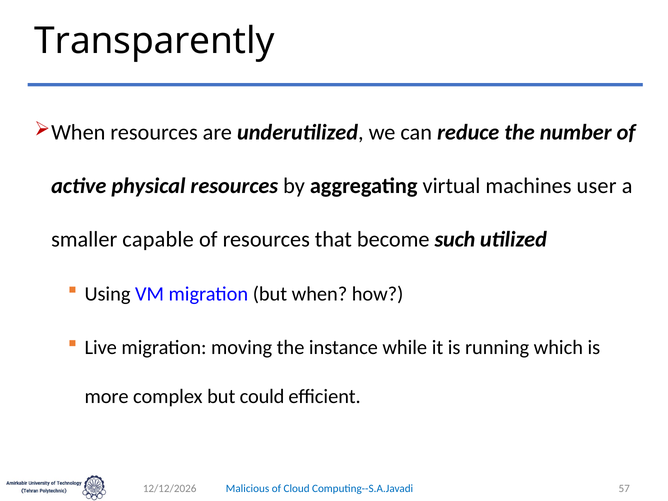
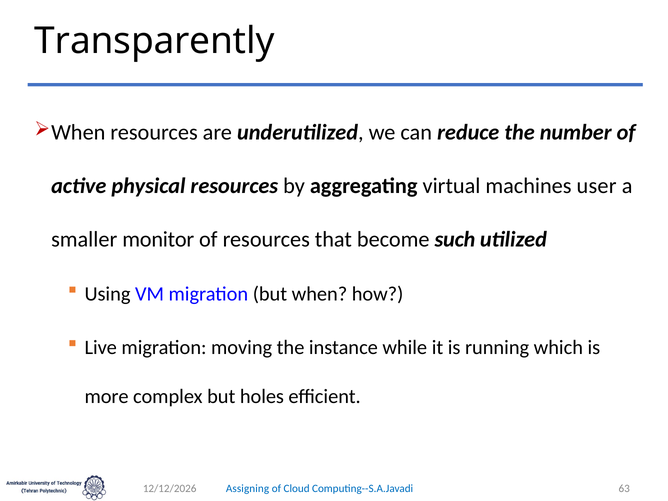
capable: capable -> monitor (158, 239)
could: could -> holes (262, 396)
57: 57 -> 63 (624, 489)
Malicious: Malicious -> Assigning (248, 489)
